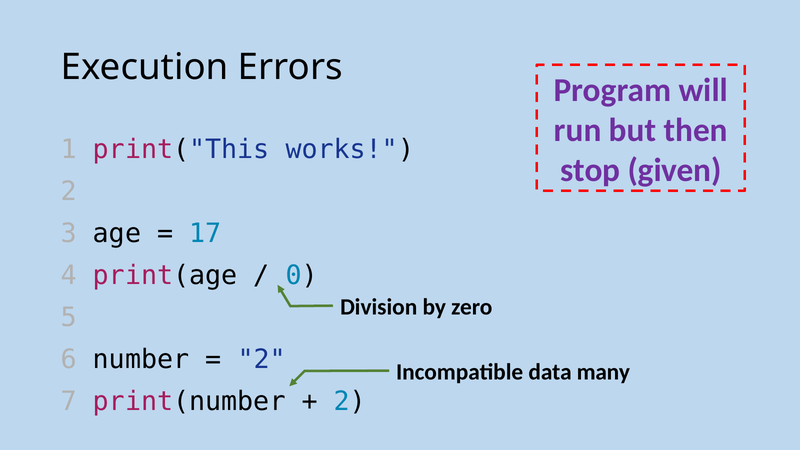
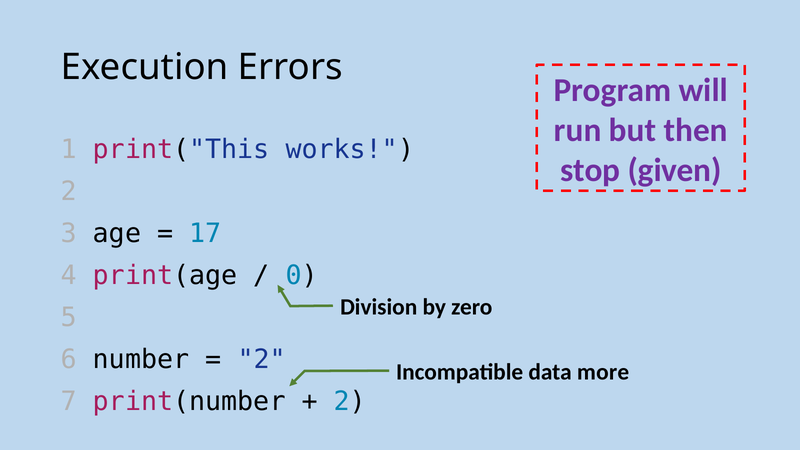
many: many -> more (603, 372)
